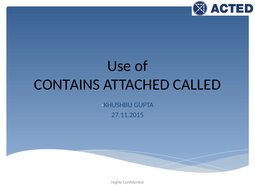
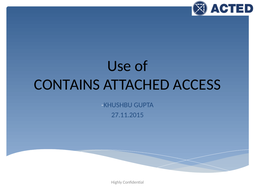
CALLED: CALLED -> ACCESS (197, 85)
